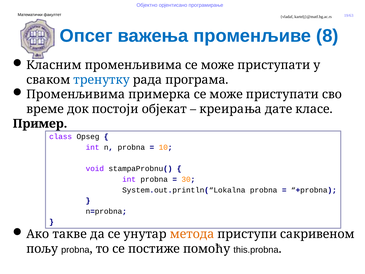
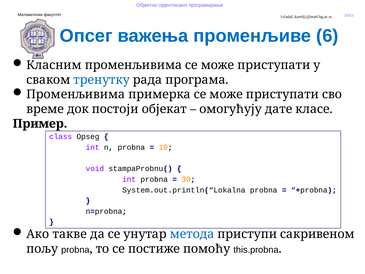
8: 8 -> 6 (327, 36)
креирања: креирања -> омогућују (231, 109)
метода colour: orange -> blue (192, 234)
